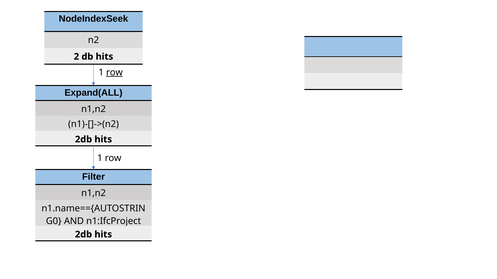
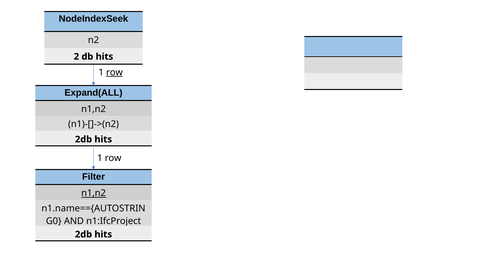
n1,n2 underline: none -> present (94, 194)
